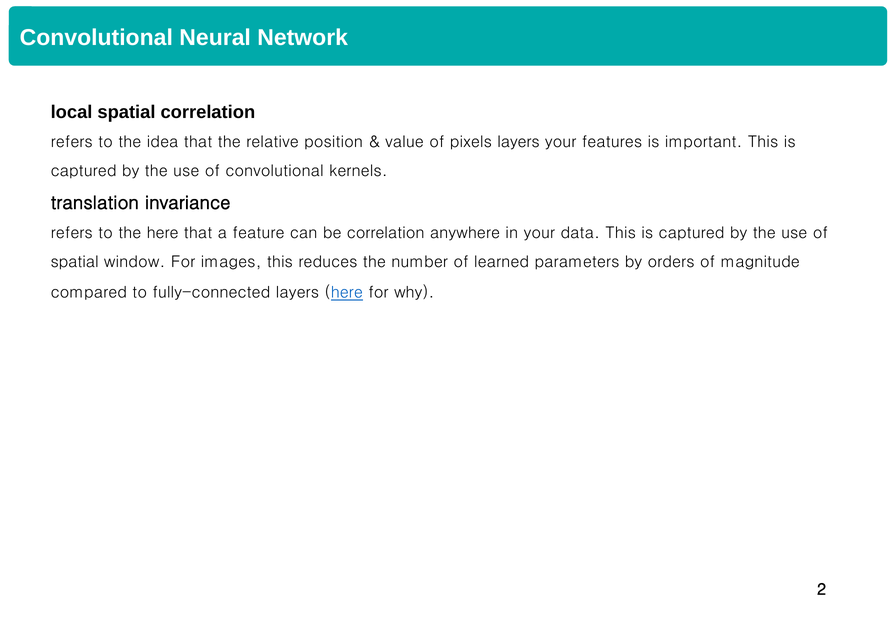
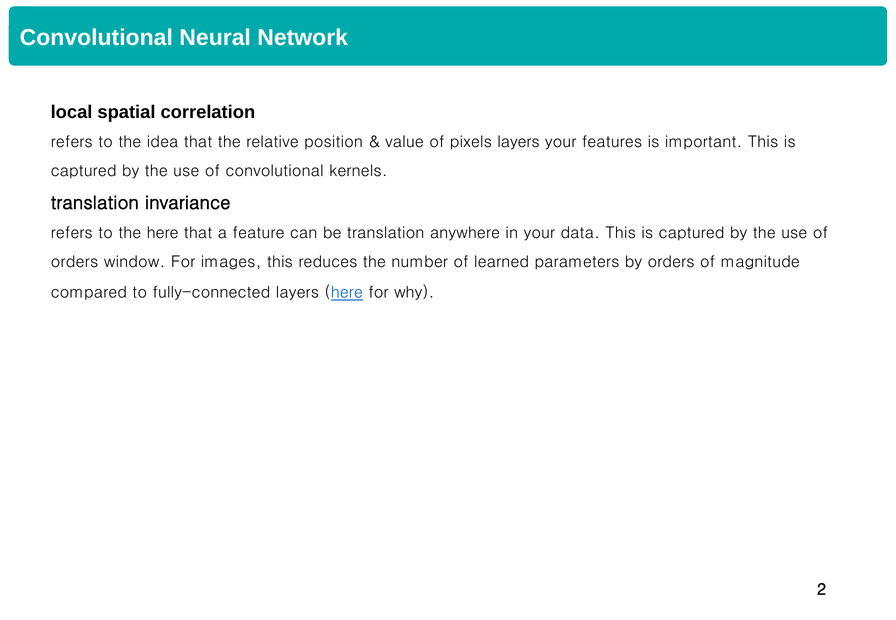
be correlation: correlation -> translation (386, 233)
spatial: spatial -> orders (75, 262)
